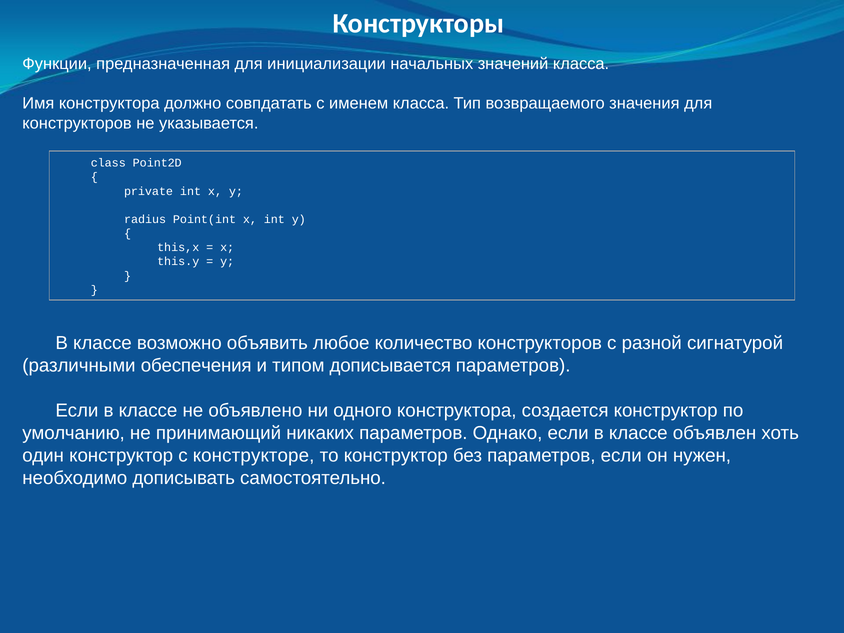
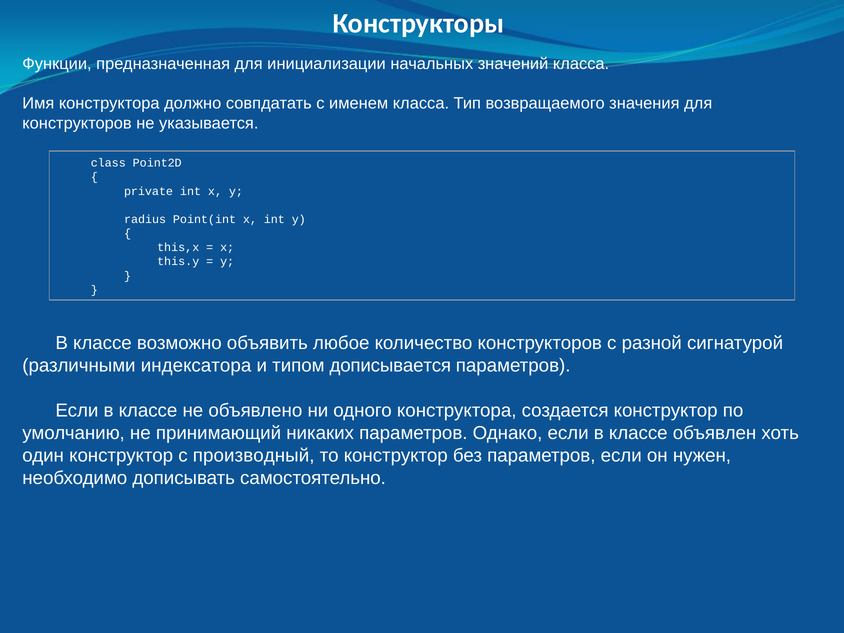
обеспечения: обеспечения -> индексатора (196, 366)
конструкторе: конструкторе -> производный (254, 455)
